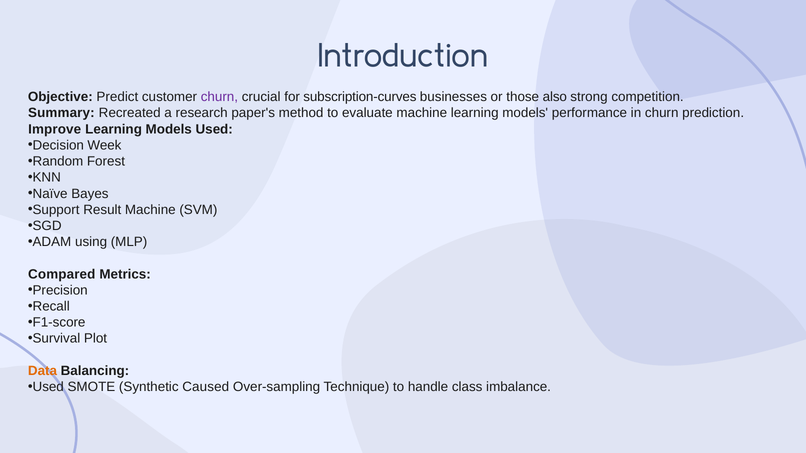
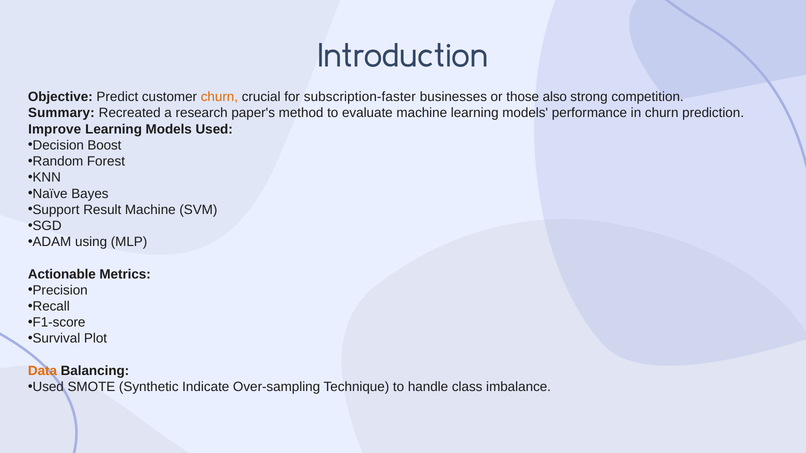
churn colour: purple -> orange (219, 97)
subscription-curves: subscription-curves -> subscription-faster (360, 97)
Week: Week -> Boost (104, 145)
Compared: Compared -> Actionable (62, 274)
Caused: Caused -> Indicate (206, 387)
